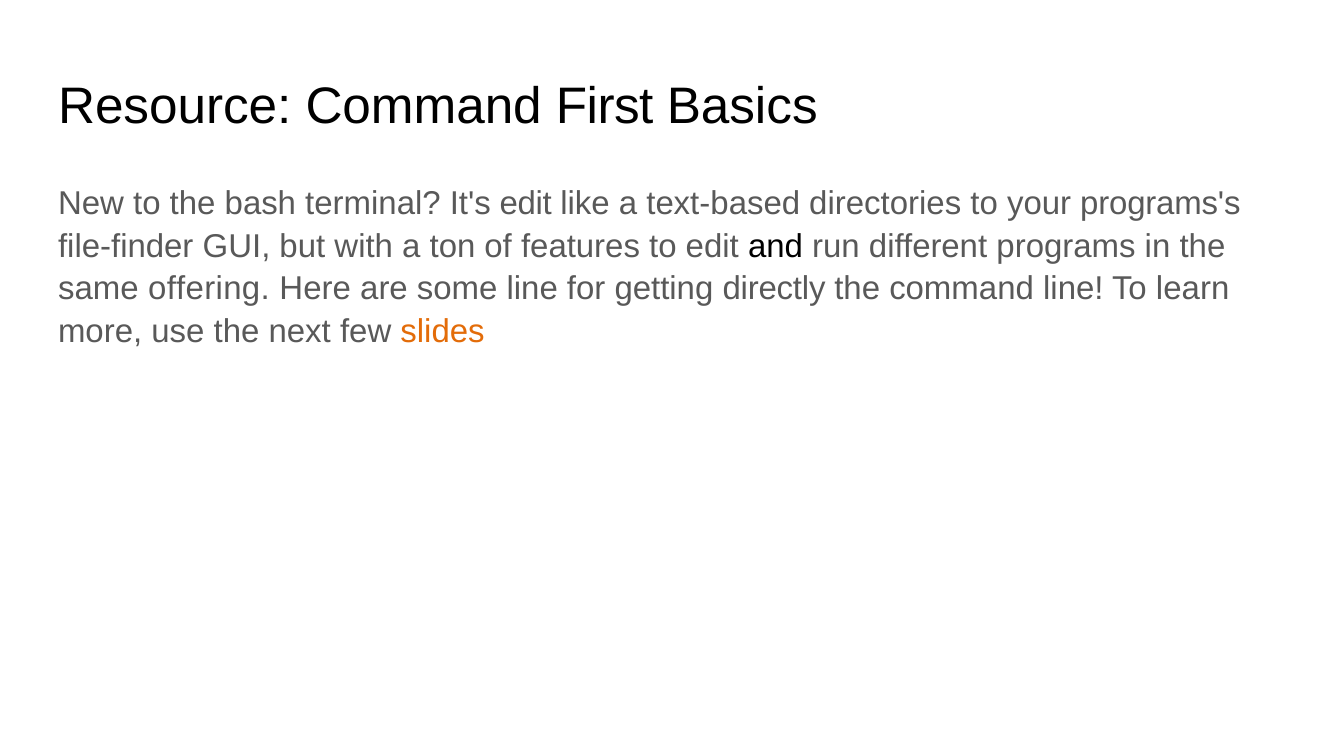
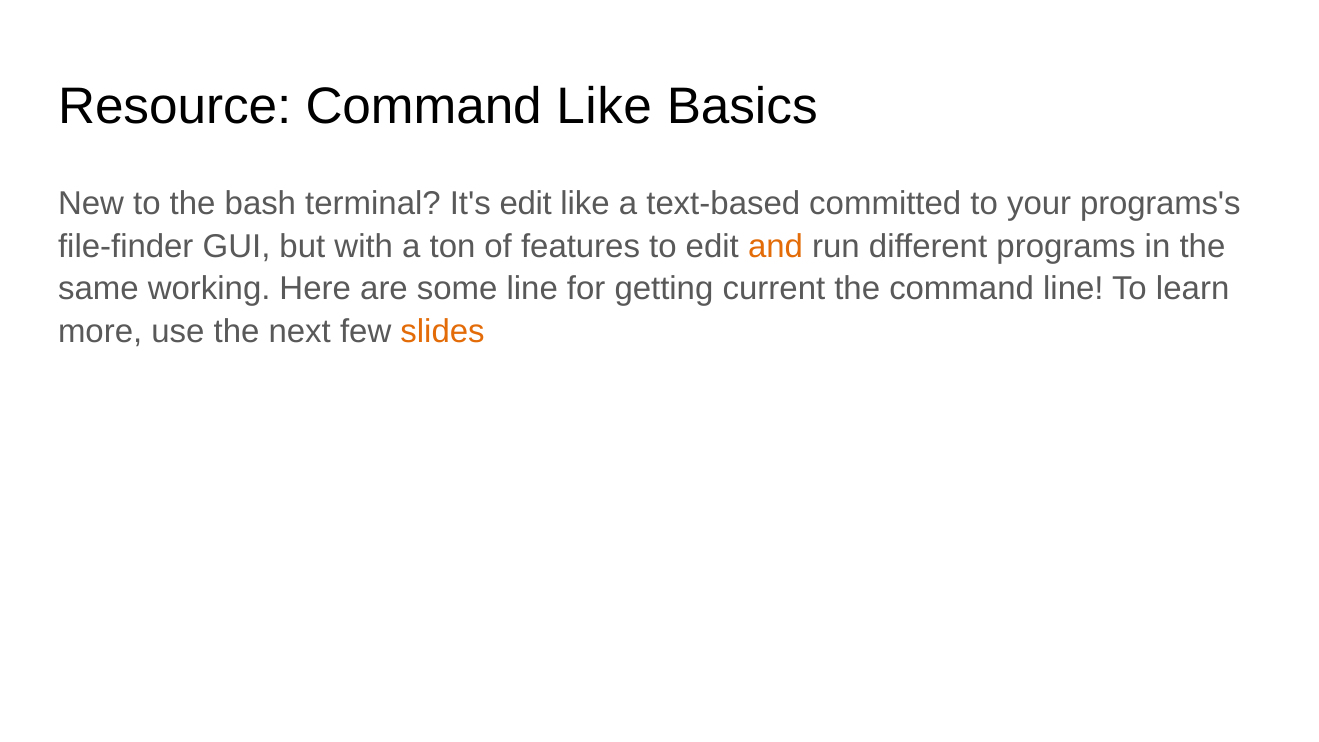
Command First: First -> Like (604, 107)
directories: directories -> committed (885, 204)
and colour: black -> orange (776, 246)
offering: offering -> working (209, 289)
directly: directly -> current (774, 289)
